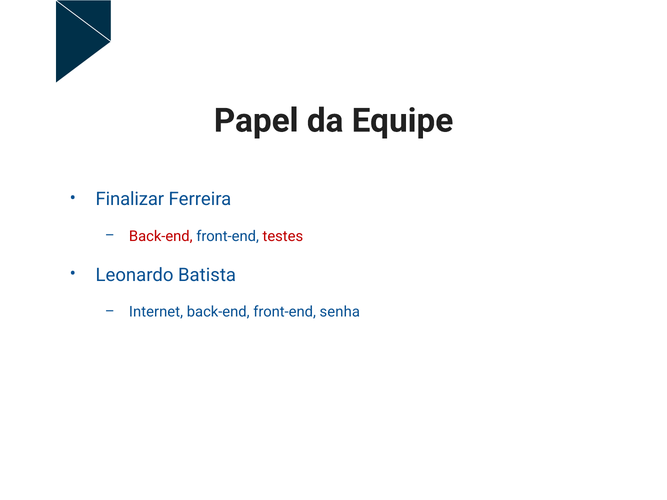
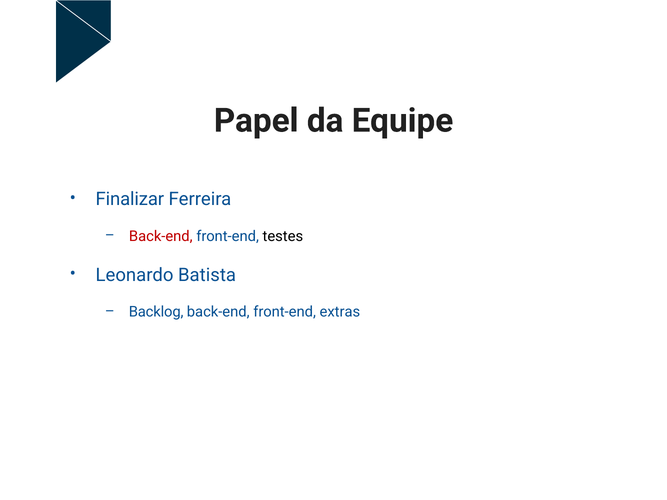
testes colour: red -> black (283, 237)
Internet: Internet -> Backlog (156, 312)
senha: senha -> extras (340, 312)
